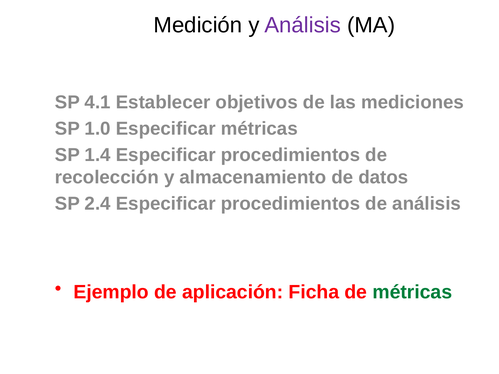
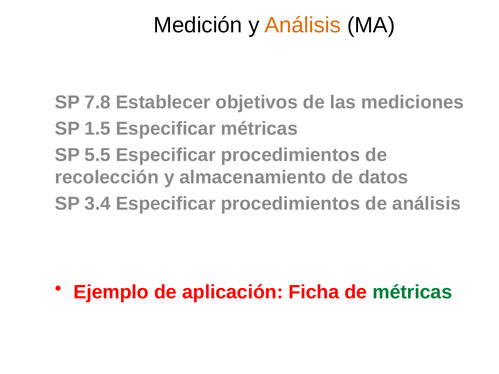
Análisis colour: purple -> orange (303, 25)
4.1: 4.1 -> 7.8 (98, 102)
1.0: 1.0 -> 1.5 (98, 129)
1.4: 1.4 -> 5.5 (98, 155)
2.4: 2.4 -> 3.4 (98, 204)
